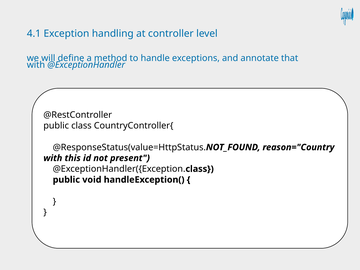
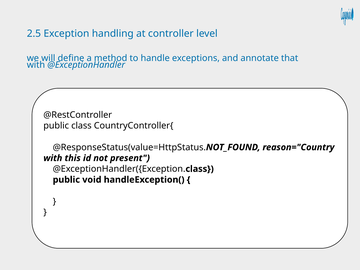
4.1: 4.1 -> 2.5 (34, 34)
